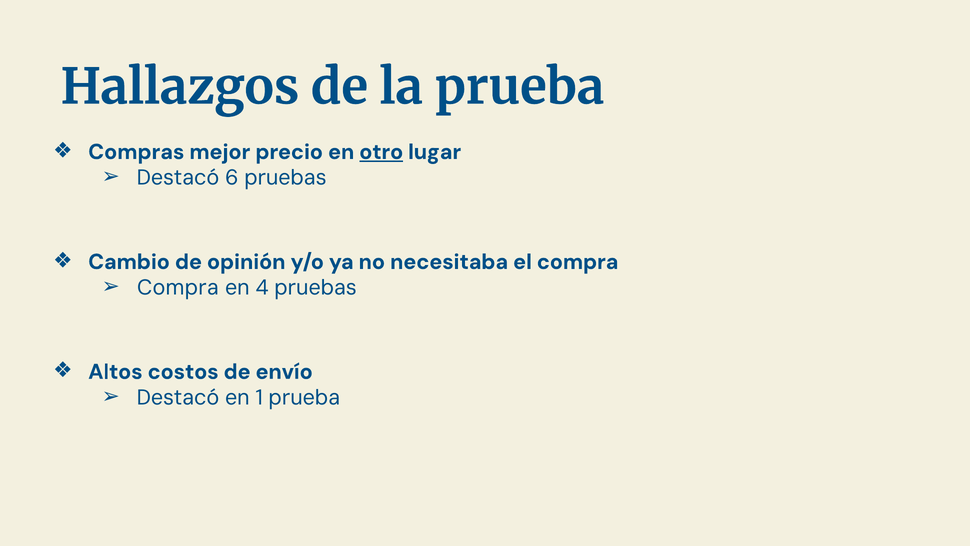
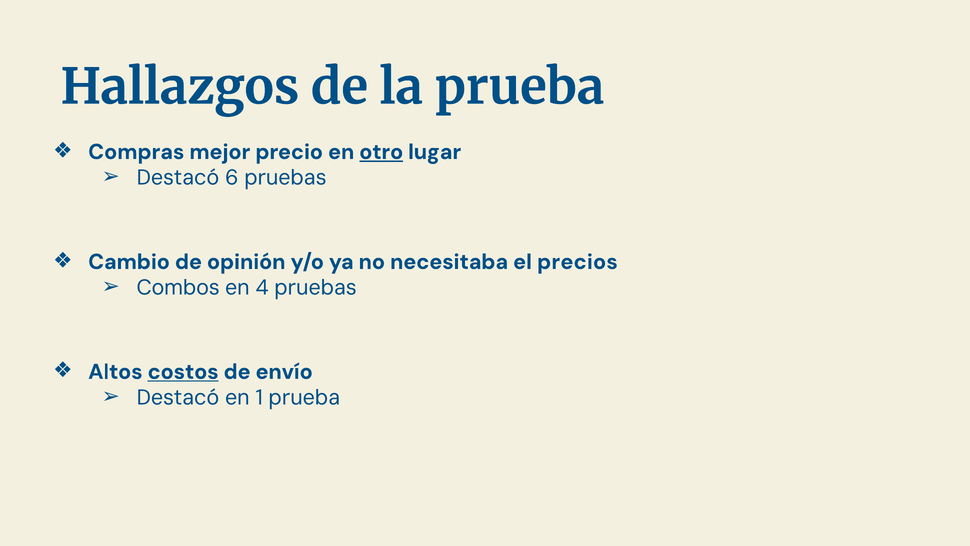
el compra: compra -> precios (577, 262)
Compra: Compra -> Combos (178, 287)
costos underline: none -> present (183, 371)
